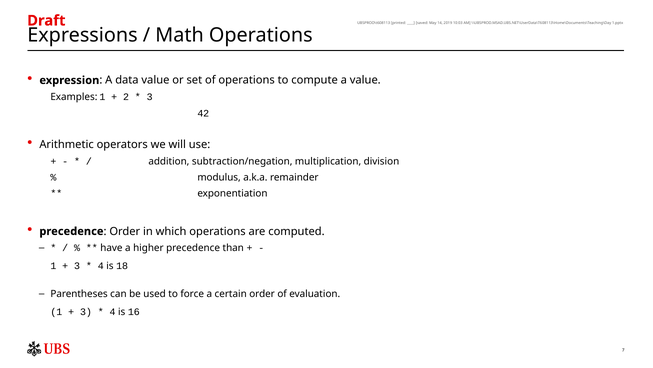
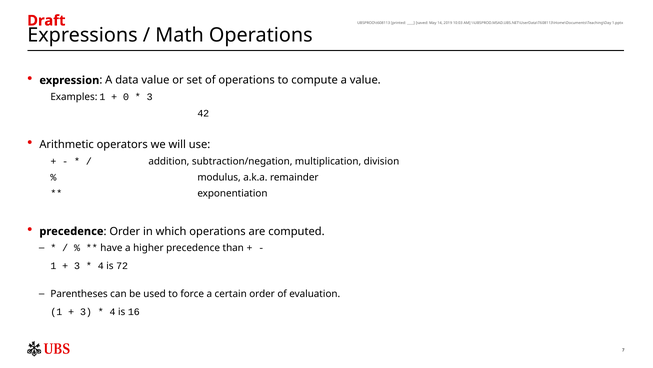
2: 2 -> 0 (126, 97)
18: 18 -> 72 (122, 266)
